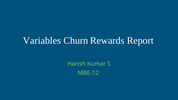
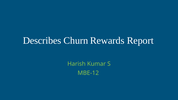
Variables: Variables -> Describes (42, 41)
